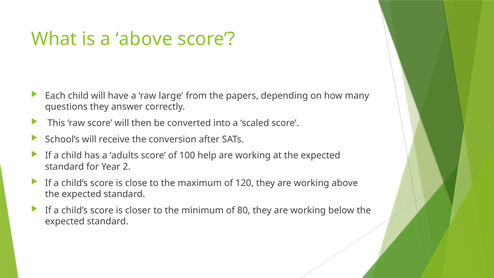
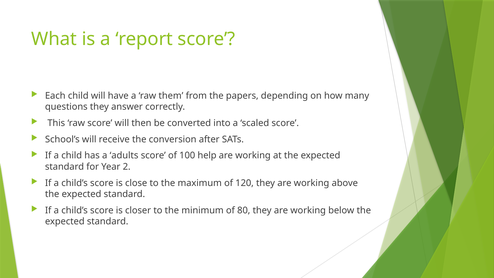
a above: above -> report (144, 39)
large: large -> them (171, 96)
